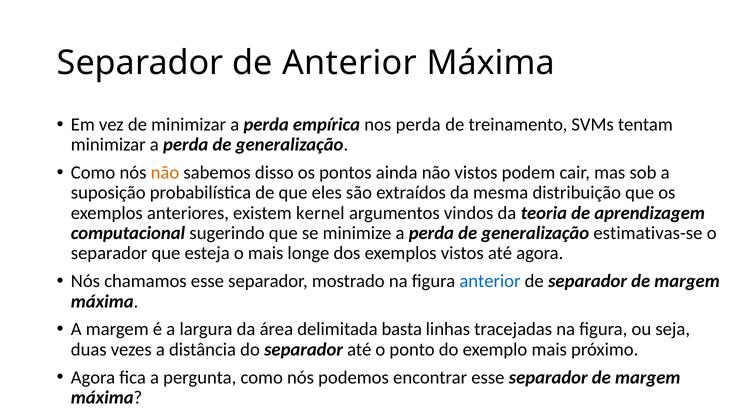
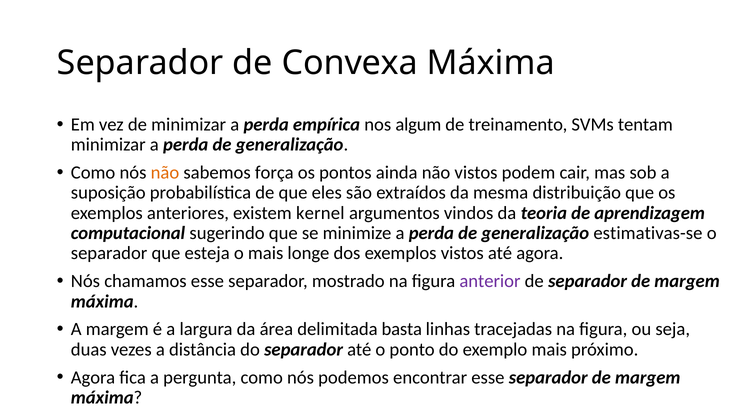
de Anterior: Anterior -> Convexa (350, 63)
nos perda: perda -> algum (418, 124)
disso: disso -> força (274, 173)
anterior colour: blue -> purple (490, 281)
